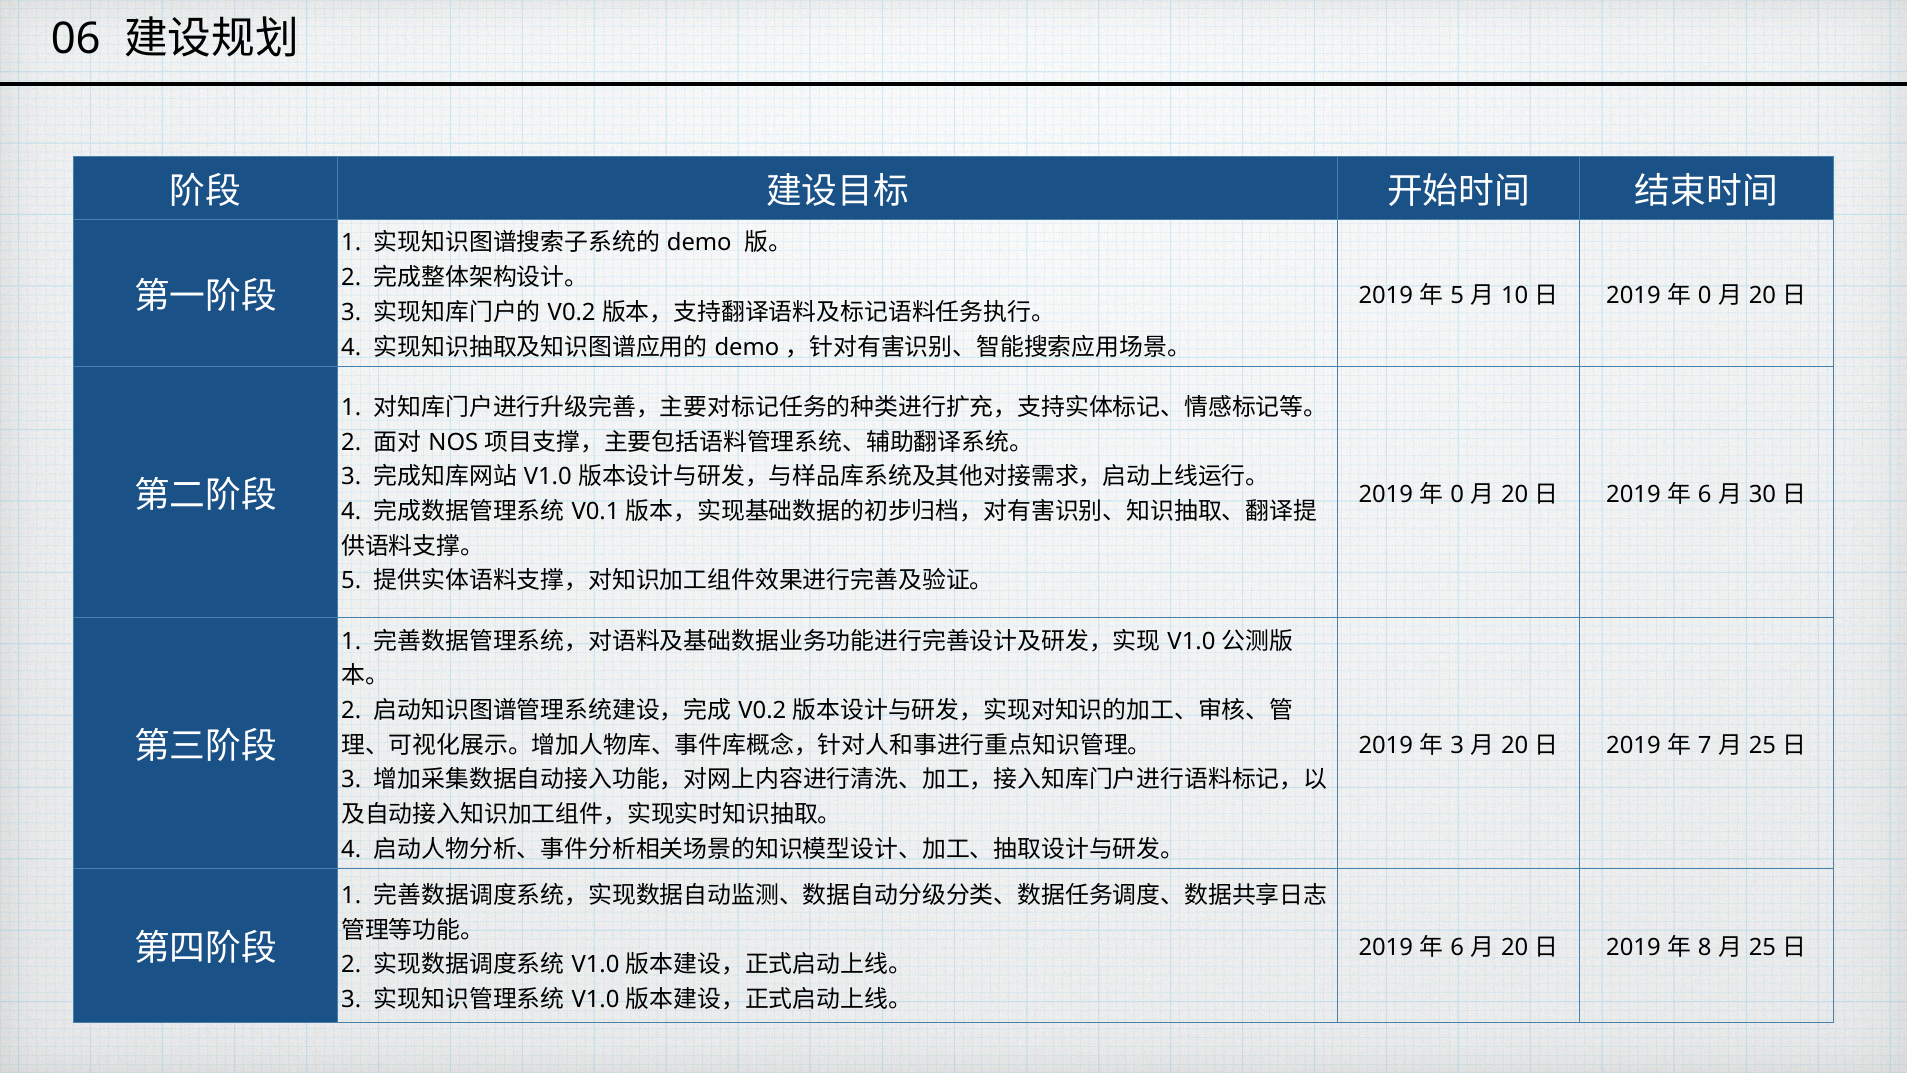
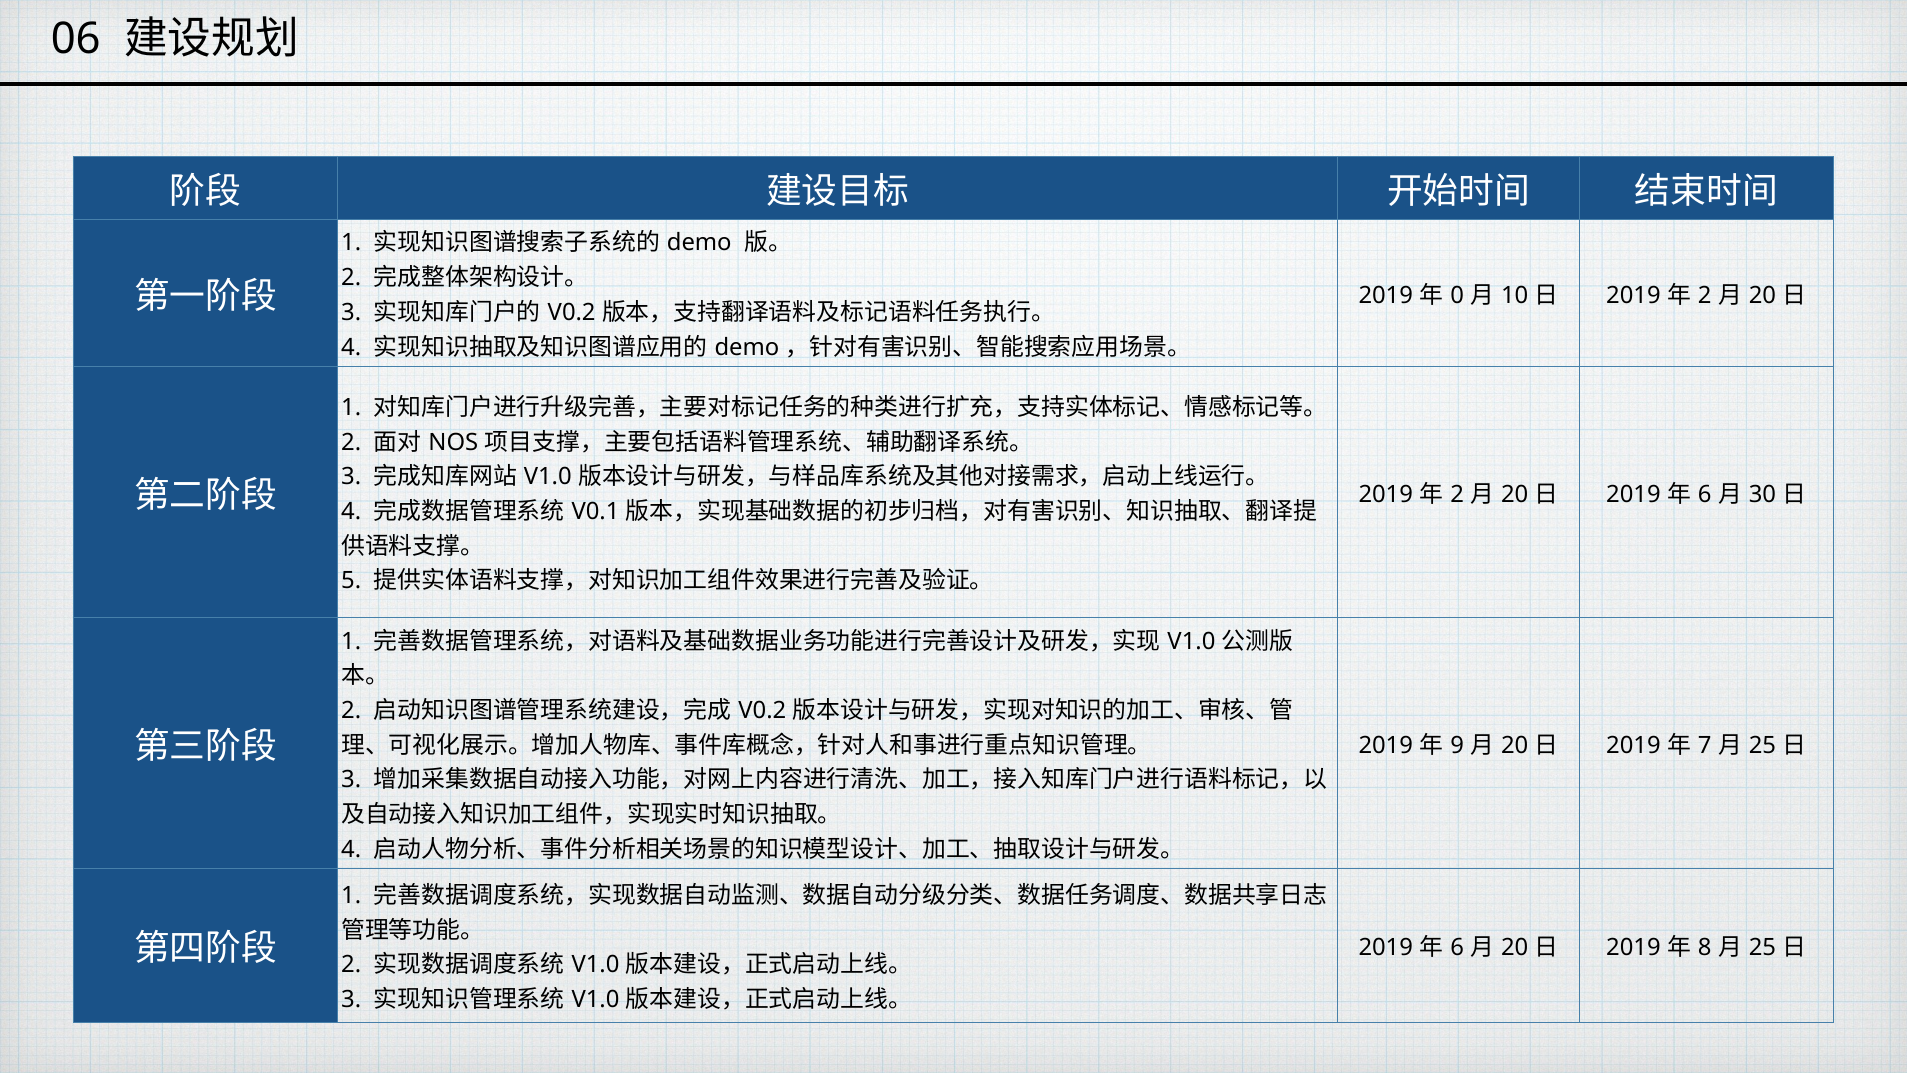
5: 5 -> 0 (1457, 295)
0: 0 -> 2 (1705, 295)
0: 0 -> 2 (1457, 494)
3: 3 -> 9 (1457, 745)
